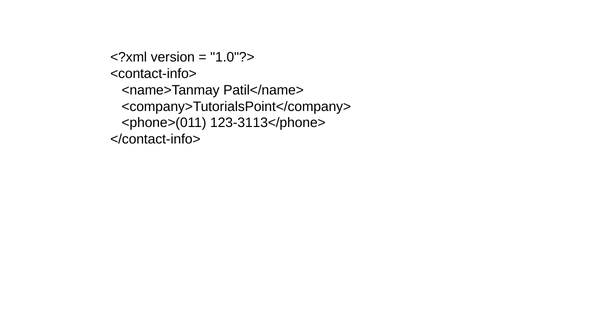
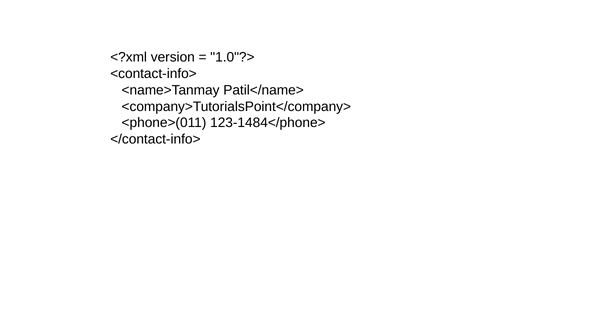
123-3113</phone>: 123-3113</phone> -> 123-1484</phone> (268, 123)
